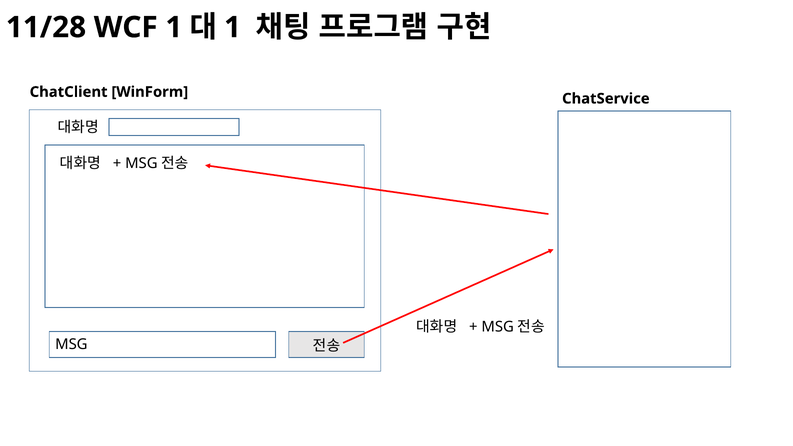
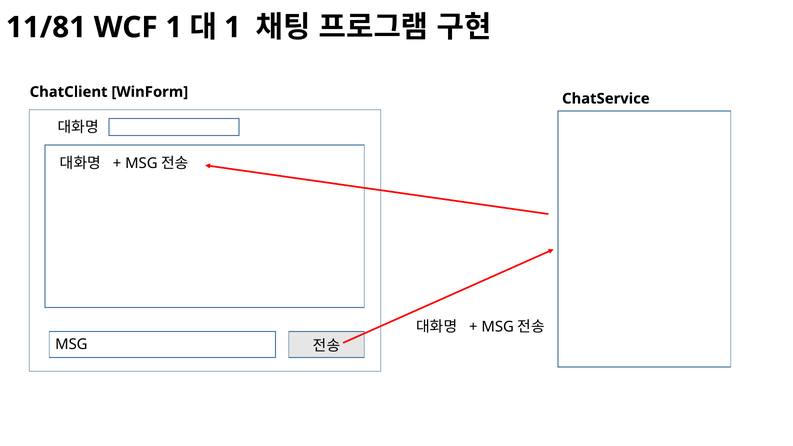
11/28: 11/28 -> 11/81 (46, 27)
